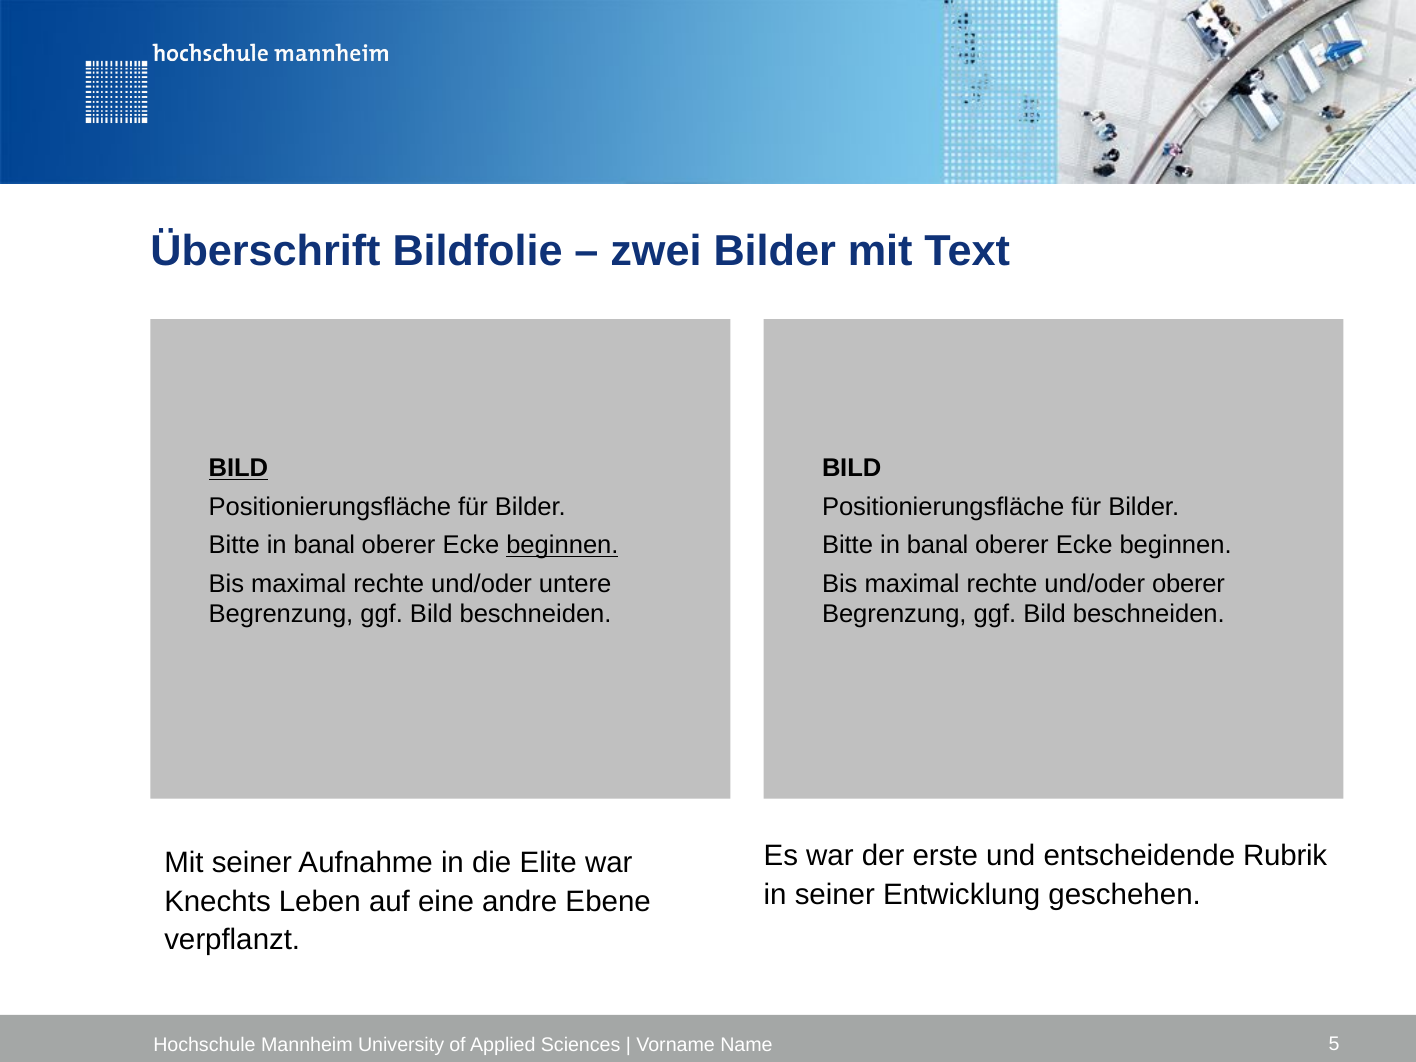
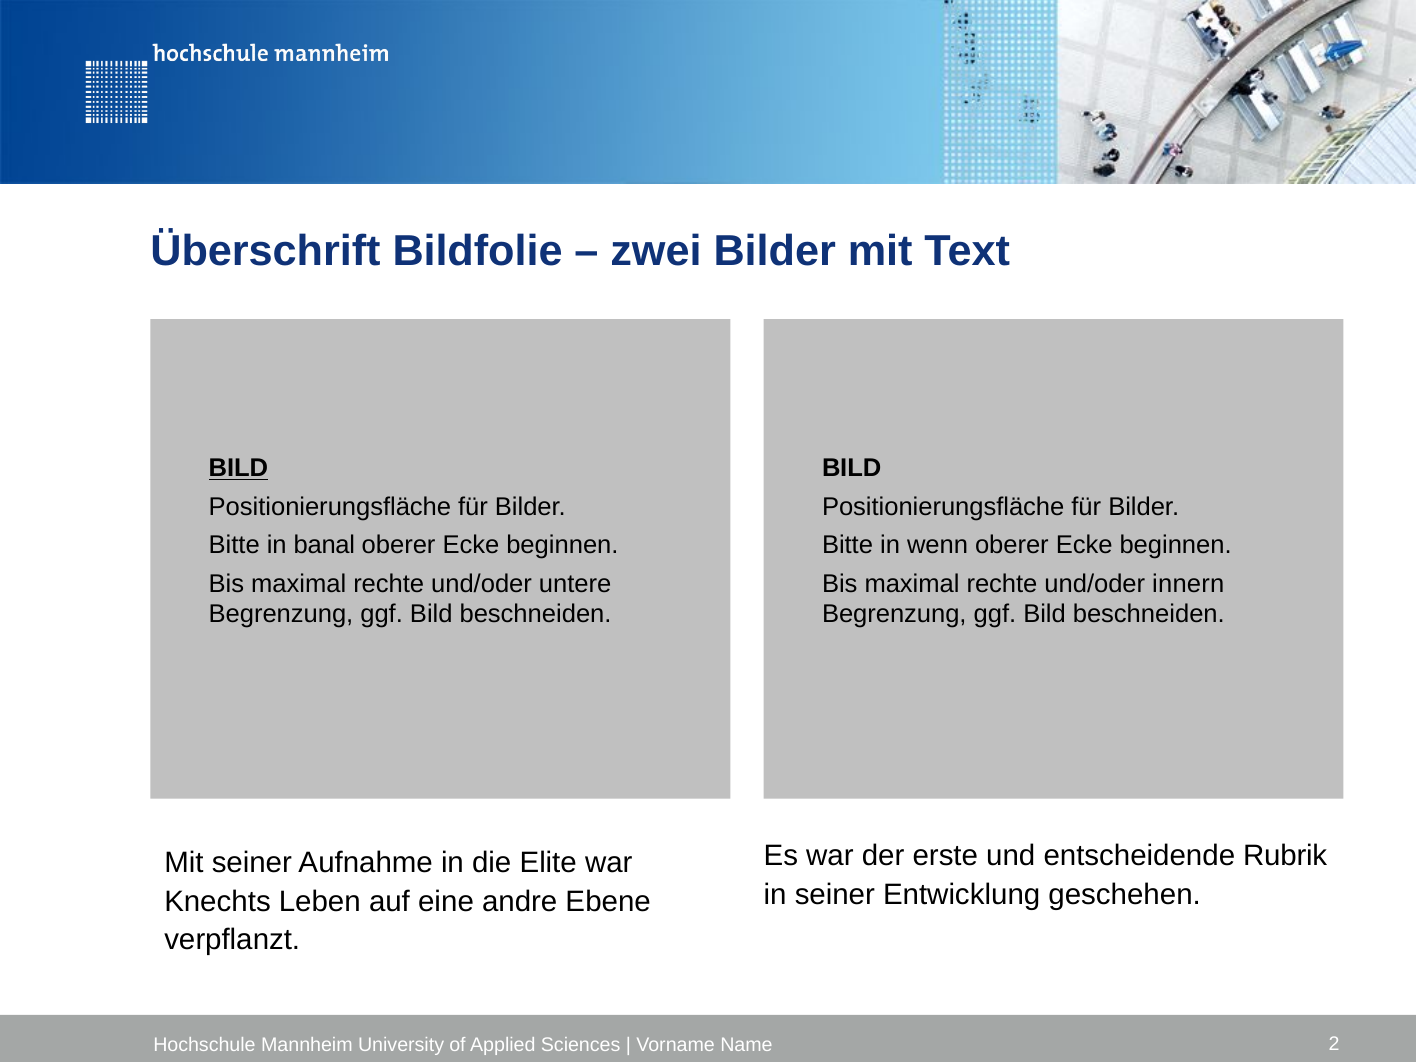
beginnen underline: present -> none (562, 545)
banal: banal -> wenn (938, 545)
und/oder oberer: oberer -> innern (1188, 584)
5: 5 -> 2 (1334, 1044)
